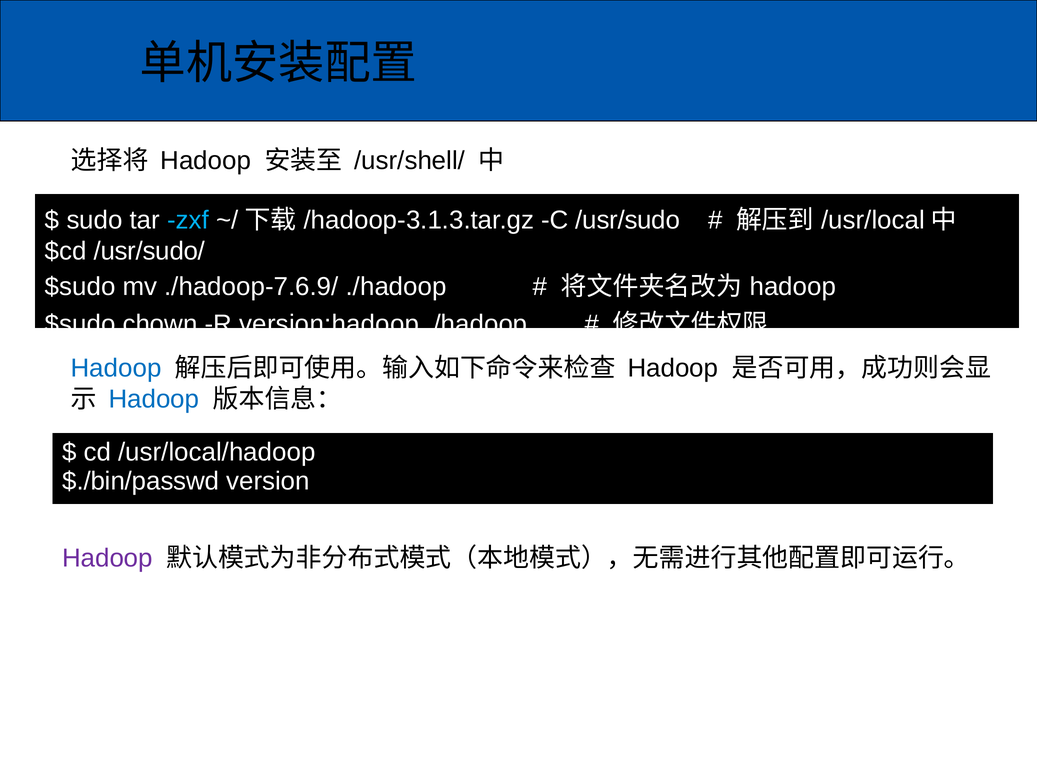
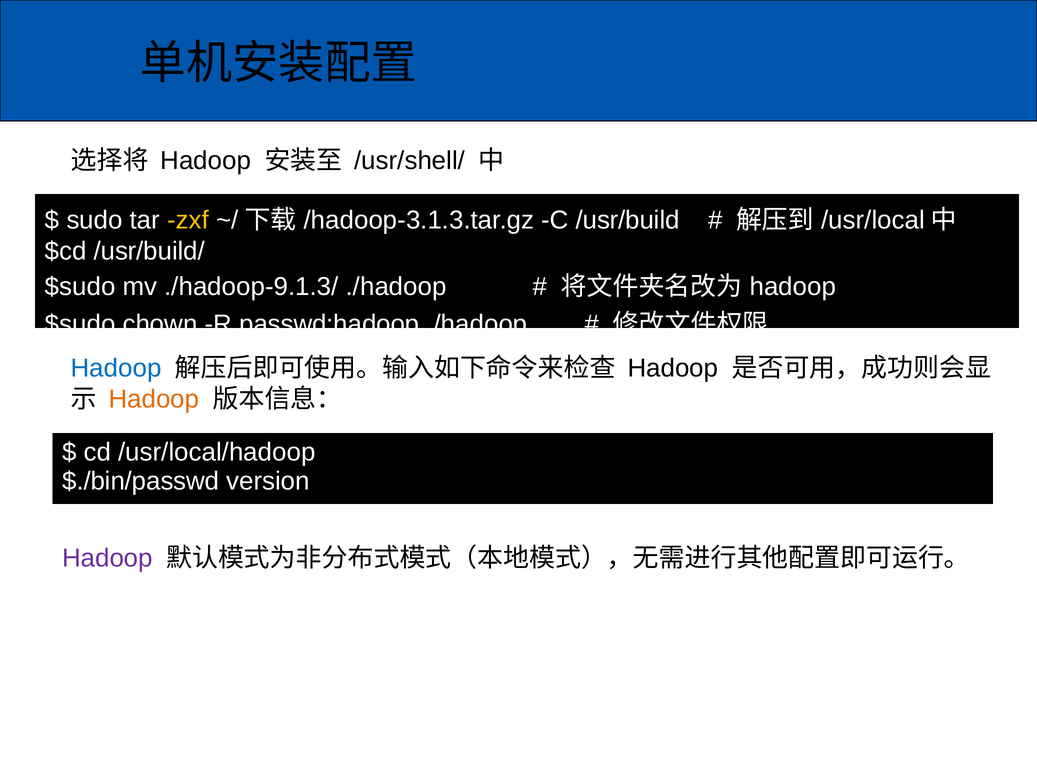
zxf colour: light blue -> yellow (188, 220)
/usr/sudo: /usr/sudo -> /usr/build (628, 220)
/usr/sudo/: /usr/sudo/ -> /usr/build/ (149, 251)
./hadoop-7.6.9/: ./hadoop-7.6.9/ -> ./hadoop-9.1.3/ (251, 287)
version:hadoop: version:hadoop -> passwd:hadoop (329, 324)
Hadoop colour: blue -> orange (154, 399)
